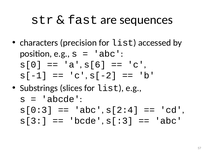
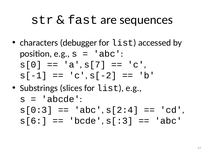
precision: precision -> debugger (79, 43)
s[6: s[6 -> s[7 (95, 65)
s[3: s[3 -> s[6 (33, 121)
